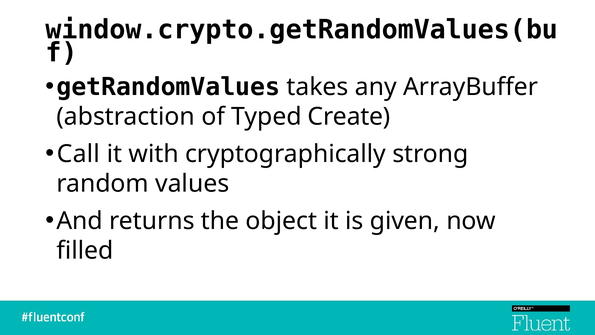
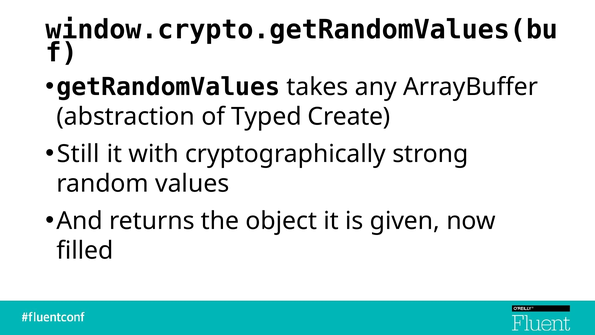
Call: Call -> Still (78, 154)
